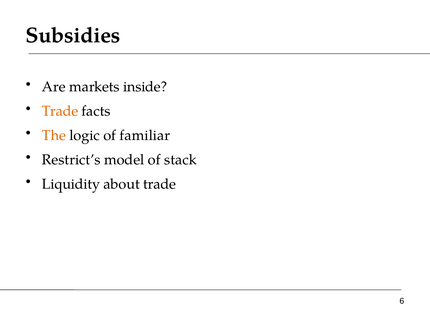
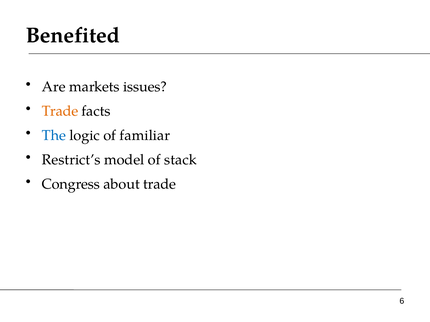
Subsidies: Subsidies -> Benefited (73, 36)
inside: inside -> issues (145, 87)
The colour: orange -> blue (54, 136)
Liquidity: Liquidity -> Congress (71, 185)
